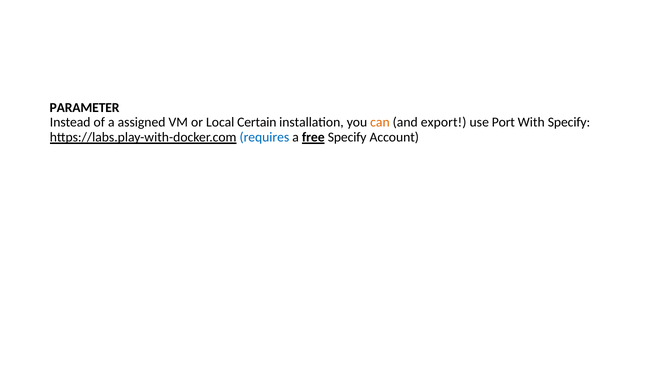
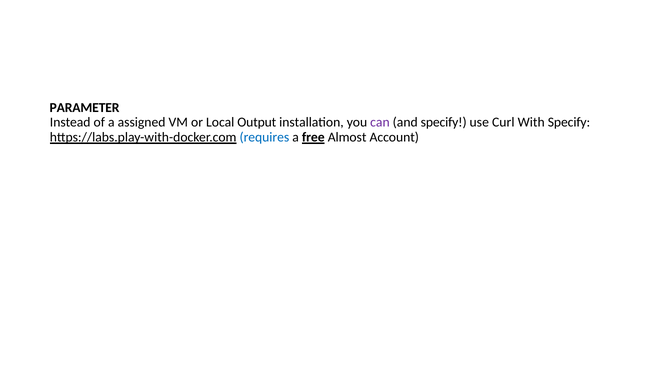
Certain: Certain -> Output (257, 122)
can colour: orange -> purple (380, 122)
and export: export -> specify (444, 122)
Port: Port -> Curl (503, 122)
free Specify: Specify -> Almost (347, 137)
